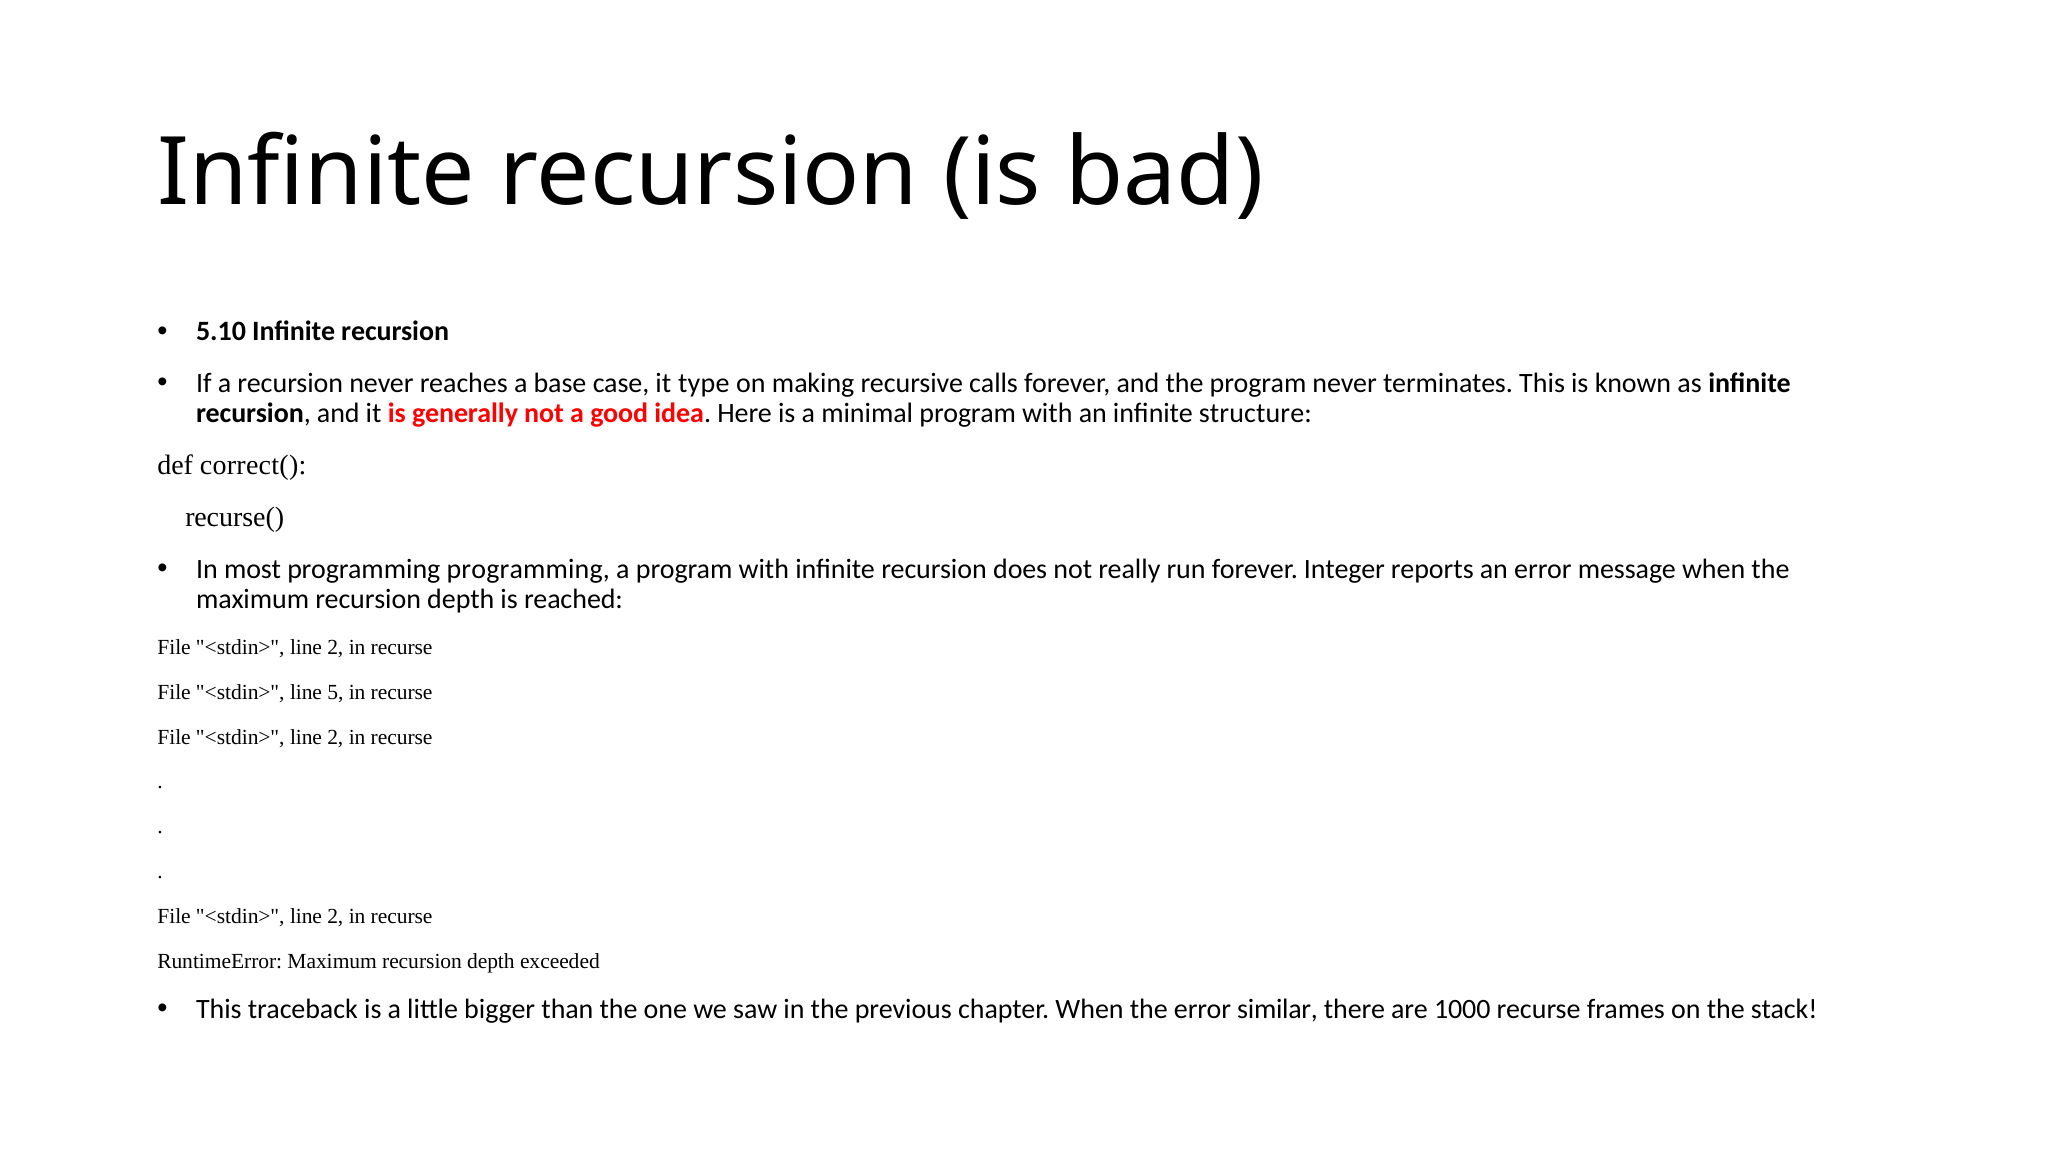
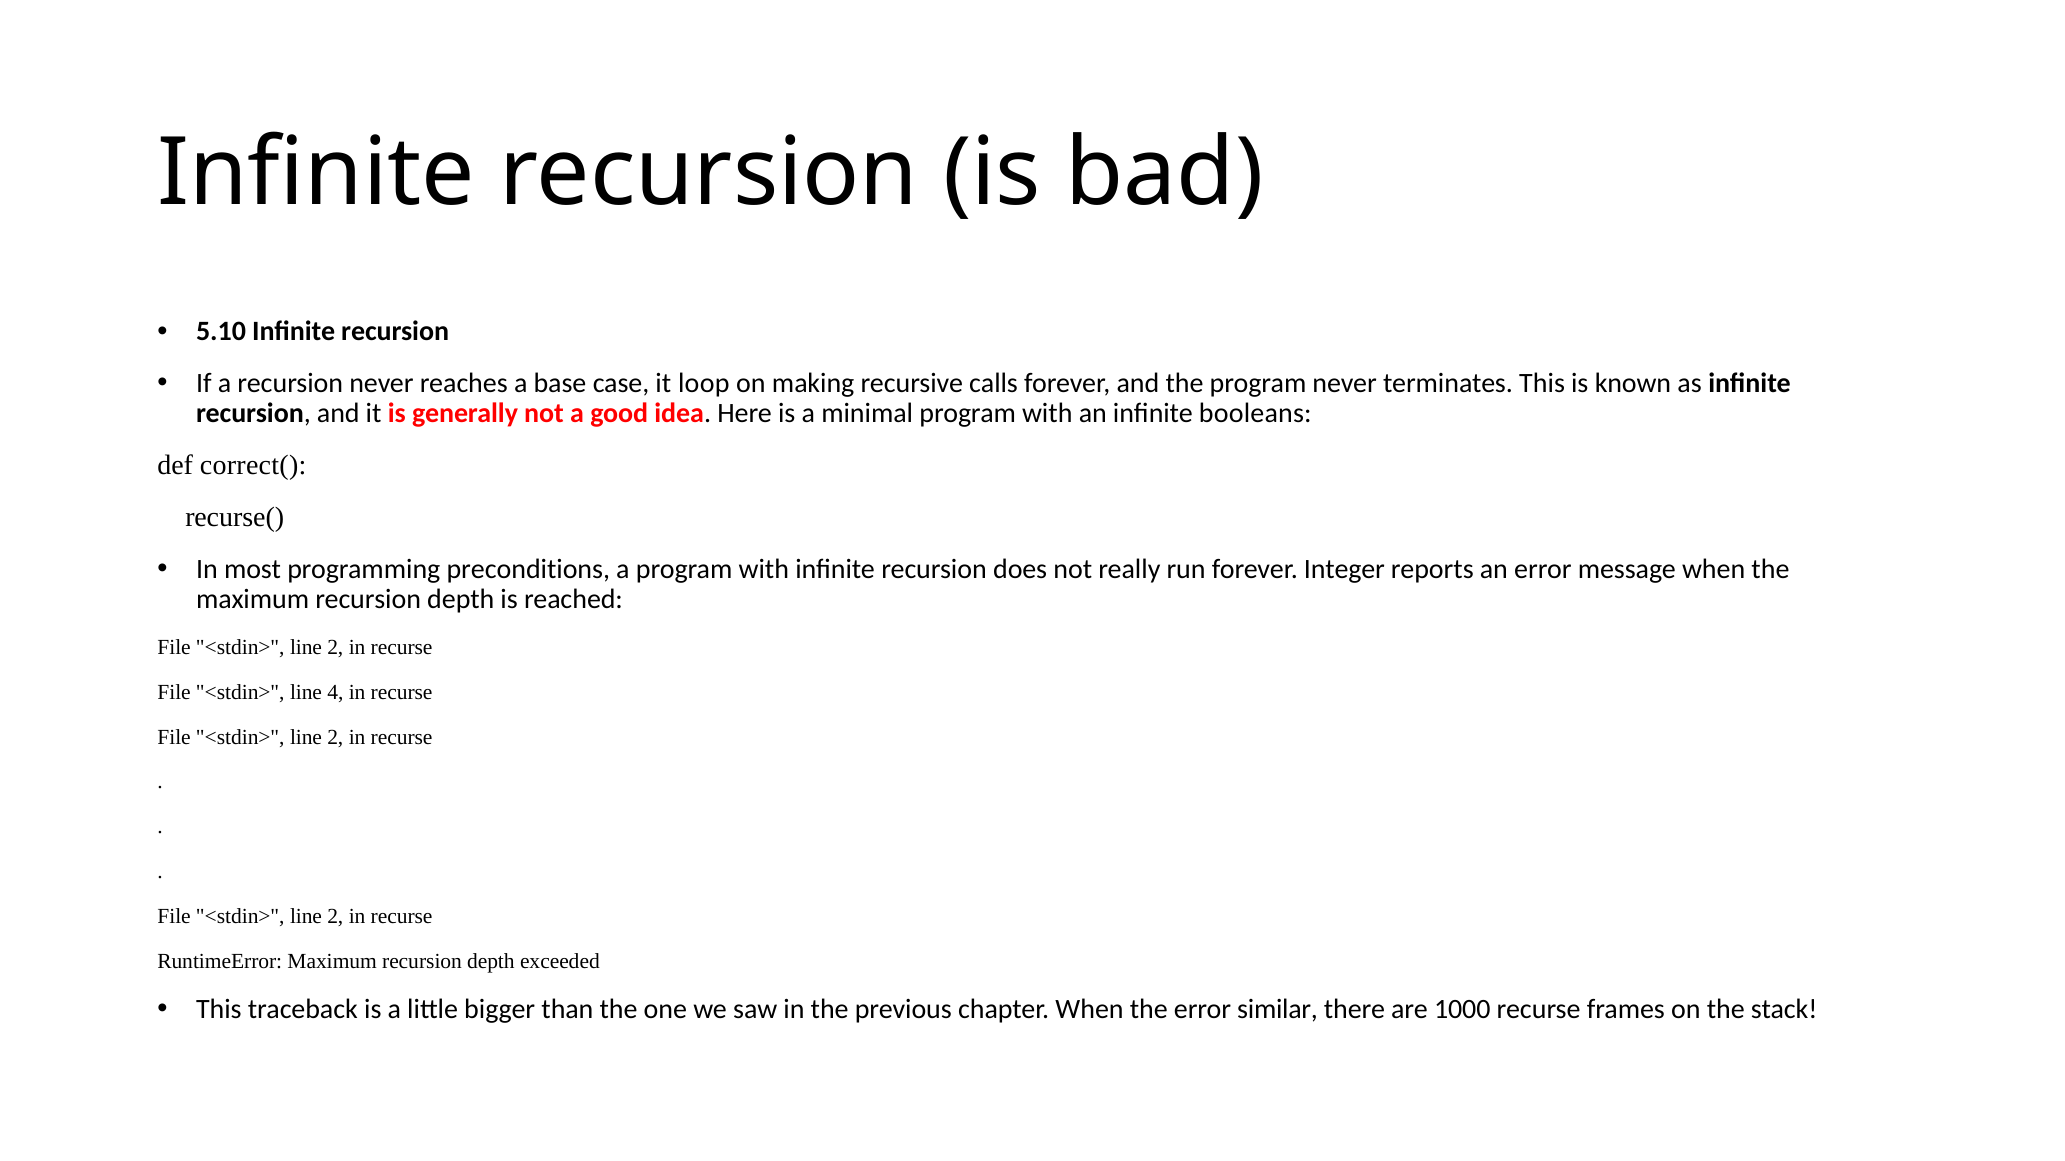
type: type -> loop (704, 384)
structure: structure -> booleans (1255, 414)
programming programming: programming -> preconditions (528, 569)
5: 5 -> 4 (335, 693)
